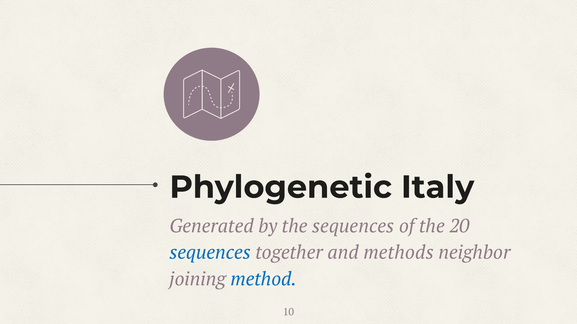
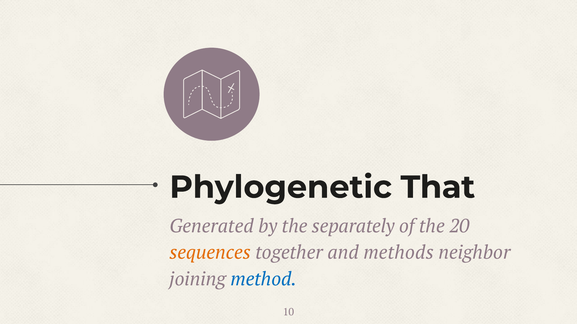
Italy: Italy -> That (438, 188)
the sequences: sequences -> separately (353, 227)
sequences colour: blue -> orange (210, 253)
